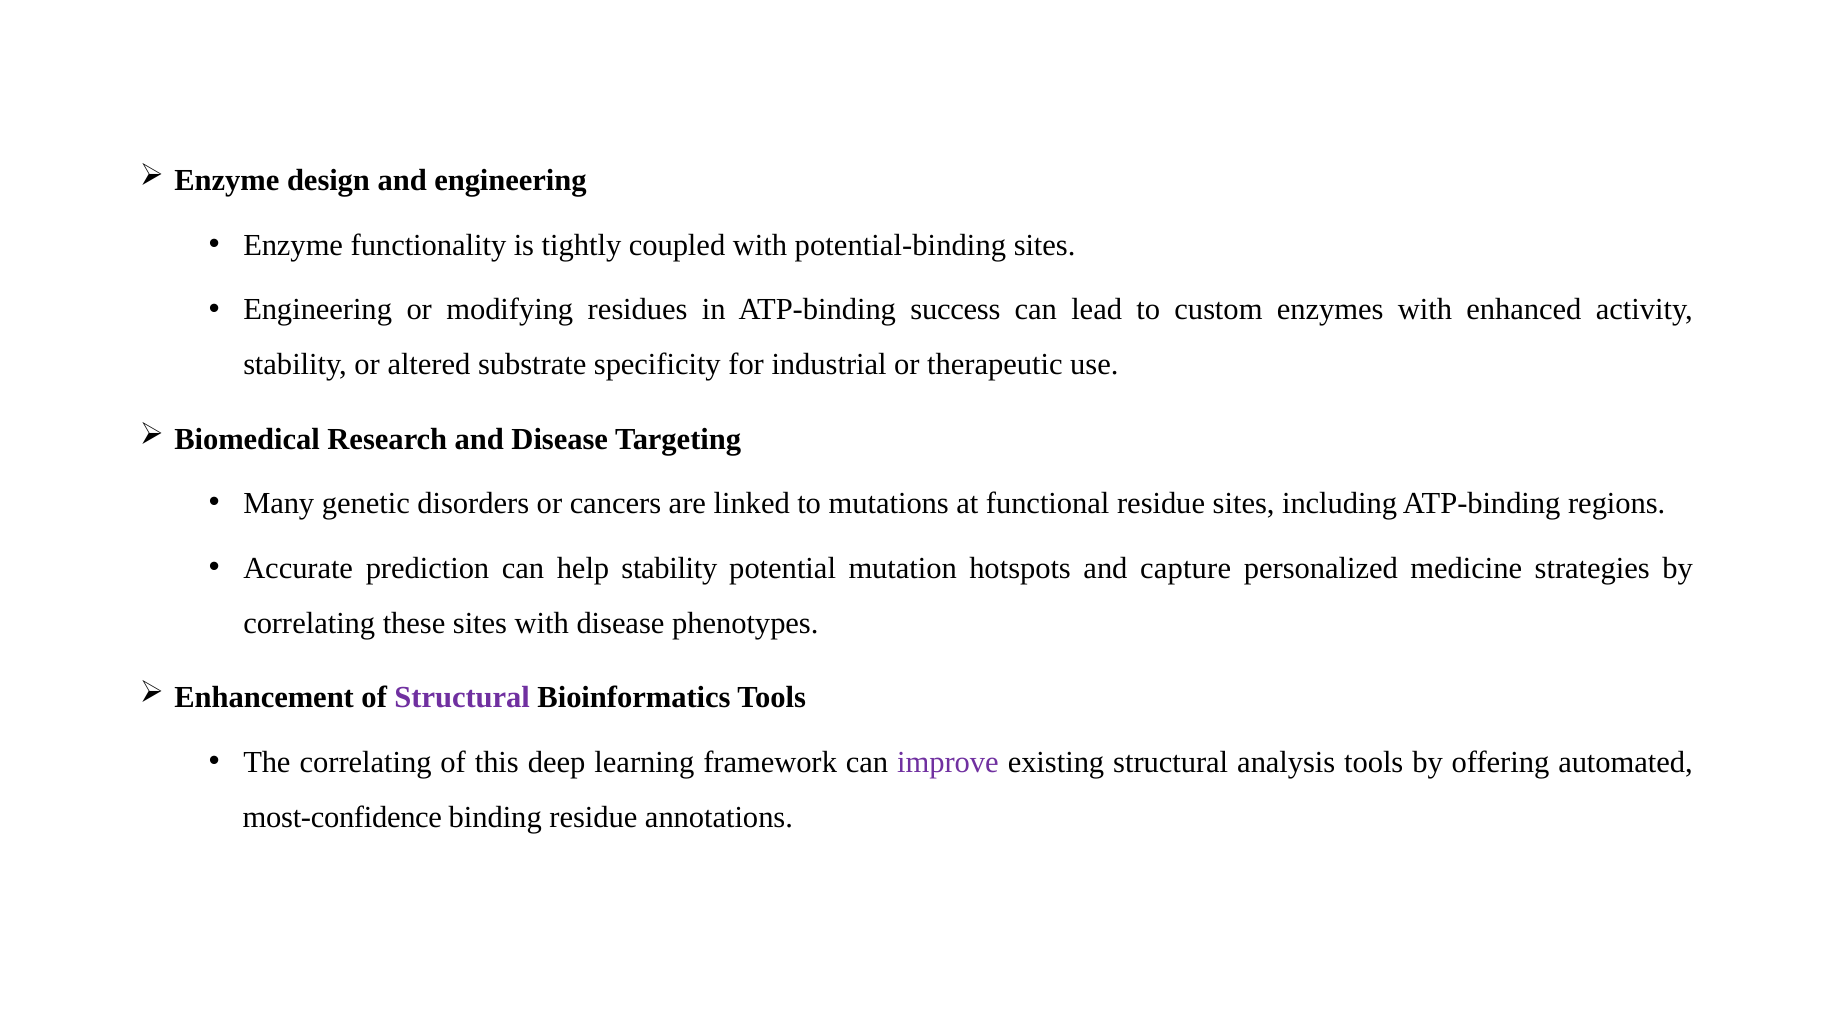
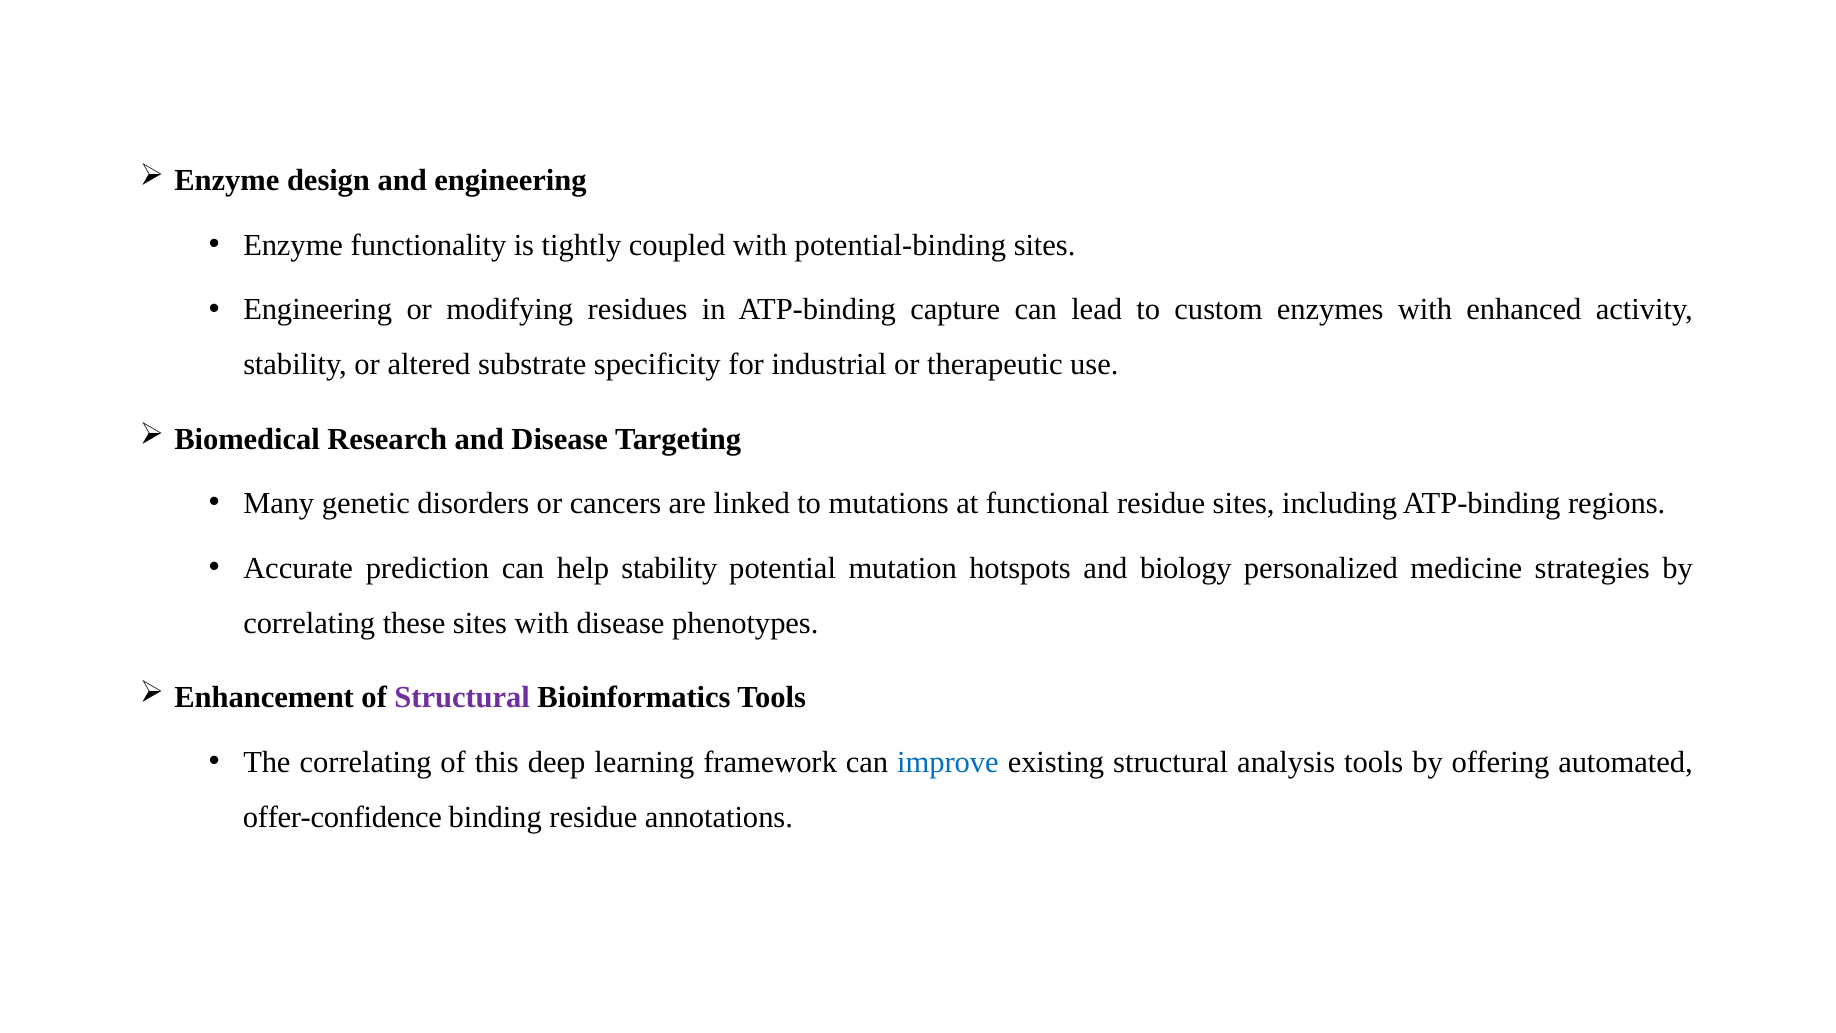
success: success -> capture (955, 310)
capture: capture -> biology (1186, 568)
improve colour: purple -> blue (948, 762)
most-confidence: most-confidence -> offer-confidence (342, 817)
